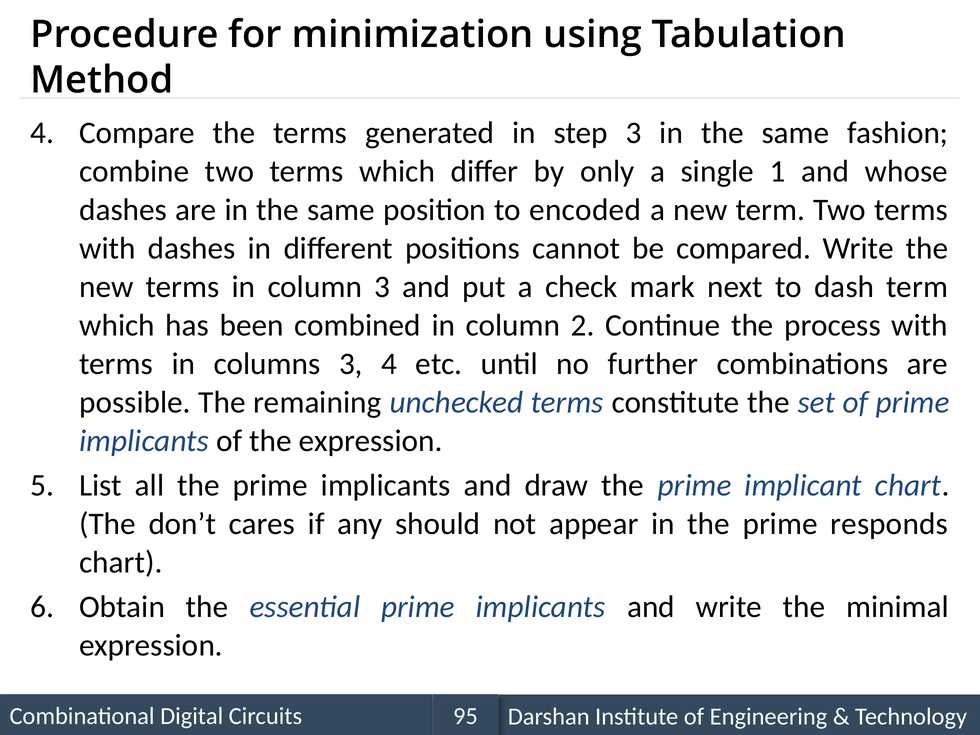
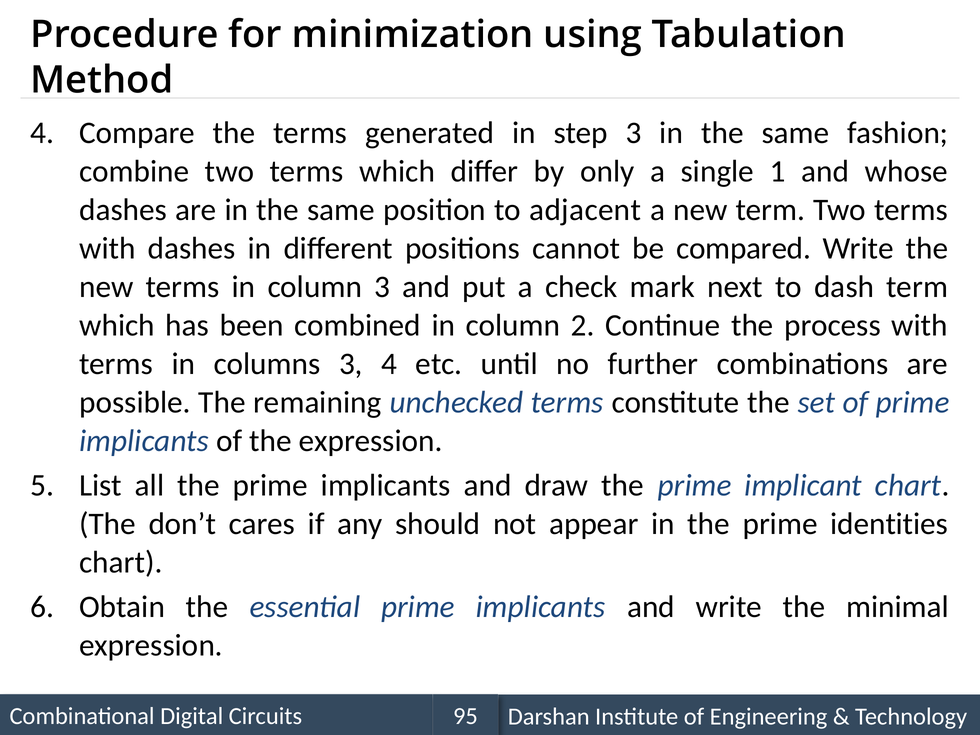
encoded: encoded -> adjacent (585, 210)
responds: responds -> identities (889, 524)
